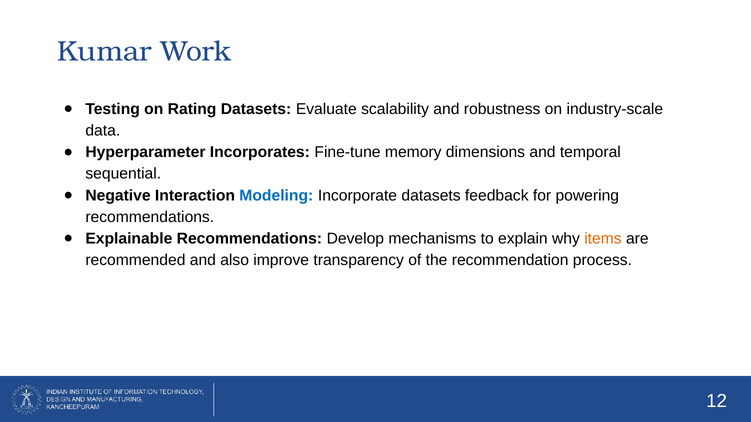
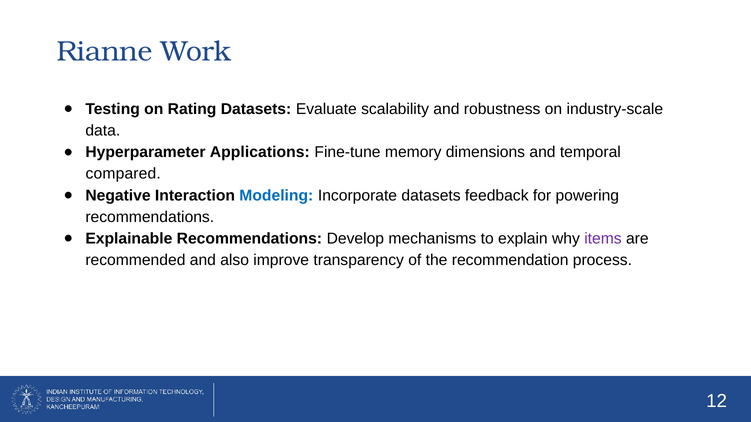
Kumar: Kumar -> Rianne (105, 51)
Incorporates: Incorporates -> Applications (260, 152)
sequential: sequential -> compared (123, 174)
items colour: orange -> purple (603, 239)
